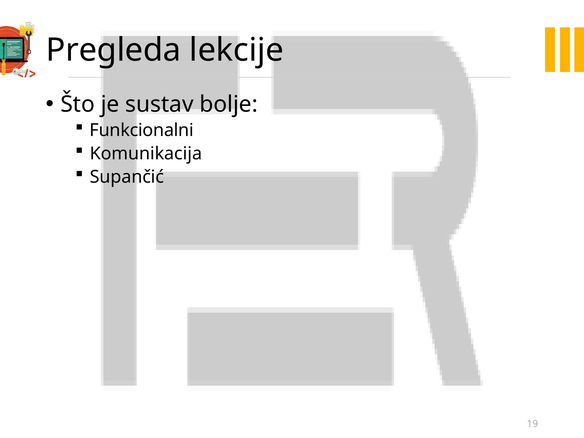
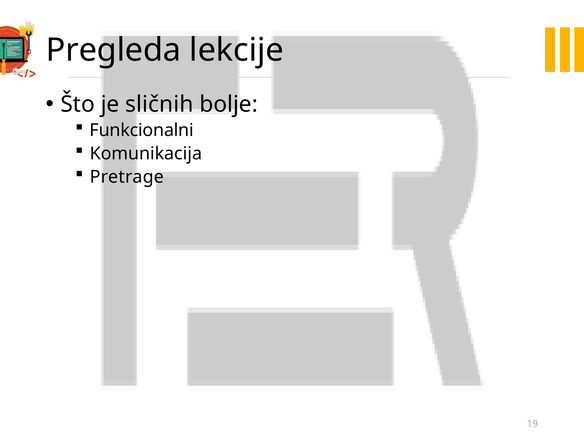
sustav: sustav -> sličnih (159, 104)
Supančić: Supančić -> Pretrage (127, 177)
